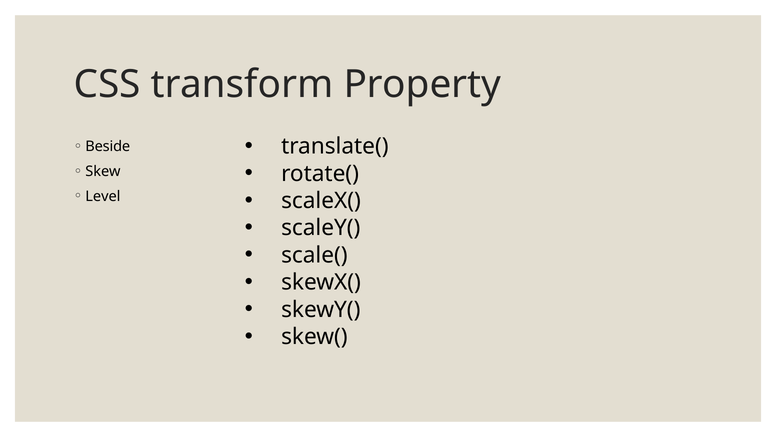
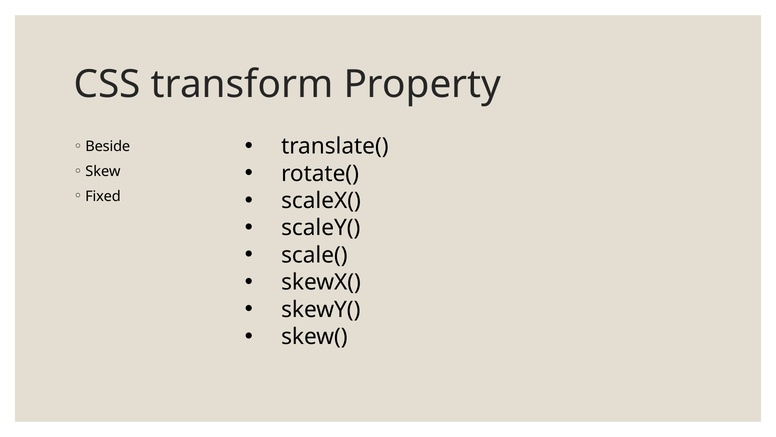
Level: Level -> Fixed (103, 196)
